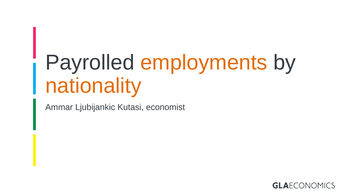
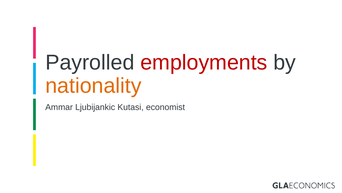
employments colour: orange -> red (204, 62)
